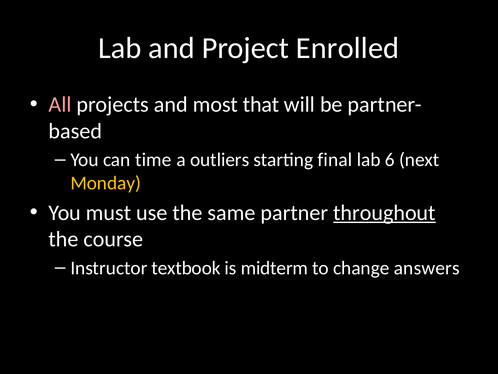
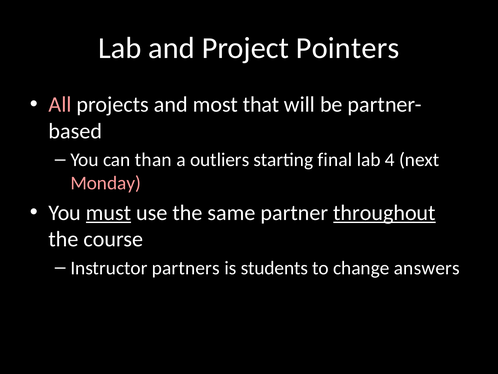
Enrolled: Enrolled -> Pointers (348, 48)
time: time -> than (153, 160)
6: 6 -> 4 (390, 160)
Monday colour: yellow -> pink (106, 183)
must underline: none -> present (109, 212)
textbook: textbook -> partners (186, 268)
midterm: midterm -> students (274, 268)
